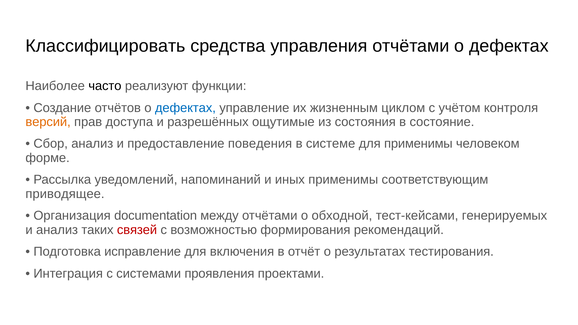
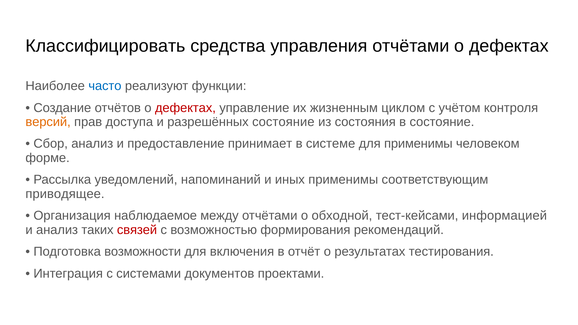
часто colour: black -> blue (105, 86)
дефектах colour: blue -> red (185, 108)
разрешённых ощутимые: ощутимые -> состояние (283, 122)
поведения: поведения -> принимает (260, 144)
documentation: documentation -> наблюдаемое (156, 216)
генерируемых: генерируемых -> информацией (504, 216)
исправление: исправление -> возможности (143, 252)
проявления: проявления -> документов (219, 274)
